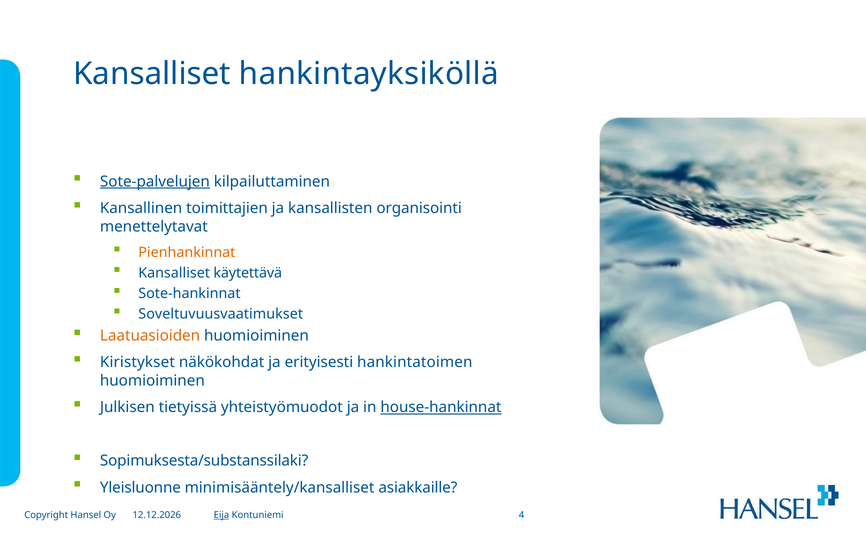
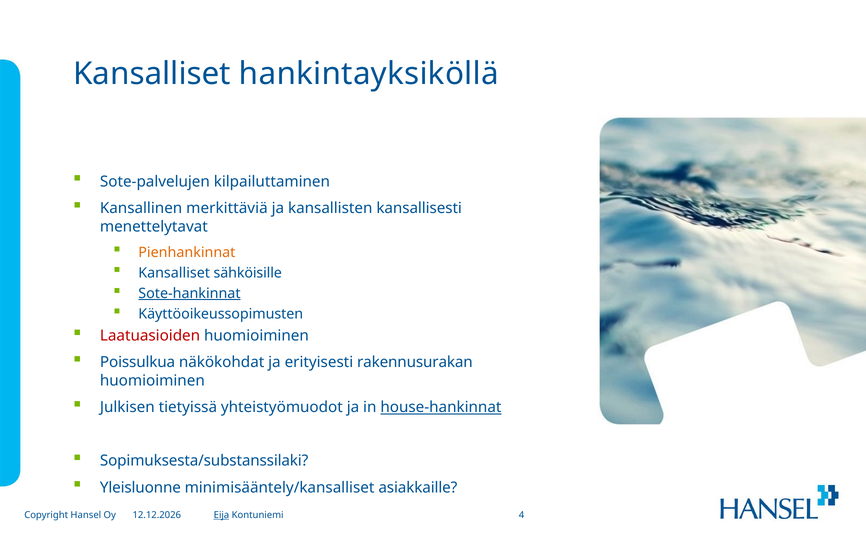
Sote-palvelujen underline: present -> none (155, 182)
toimittajien: toimittajien -> merkittäviä (227, 208)
organisointi: organisointi -> kansallisesti (419, 208)
käytettävä: käytettävä -> sähköisille (248, 273)
Sote-hankinnat underline: none -> present (189, 294)
Soveltuvuusvaatimukset: Soveltuvuusvaatimukset -> Käyttöoikeussopimusten (221, 314)
Laatuasioiden colour: orange -> red (150, 336)
Kiristykset: Kiristykset -> Poissulkua (138, 363)
hankintatoimen: hankintatoimen -> rakennusurakan (415, 363)
